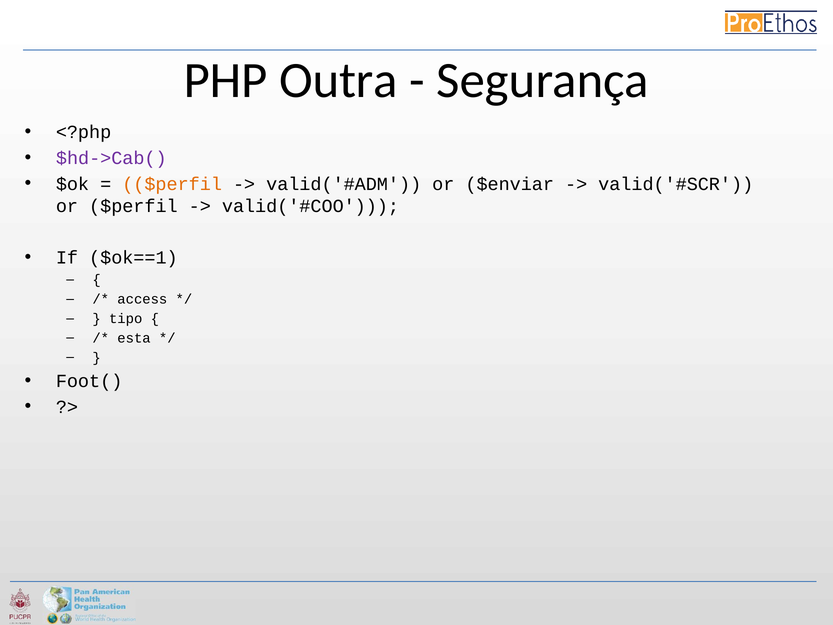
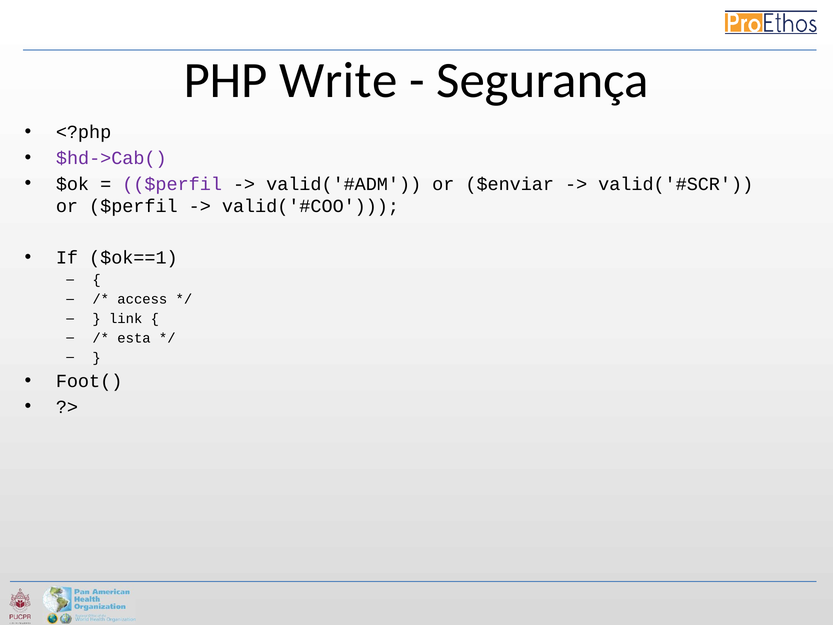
Outra: Outra -> Write (338, 81)
$perfil colour: orange -> purple (172, 184)
tipo: tipo -> link (126, 319)
